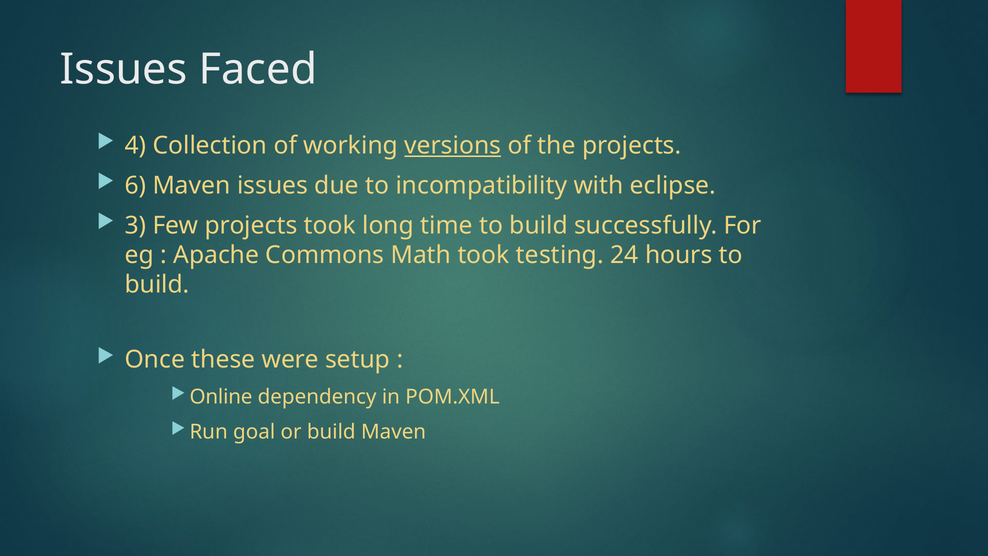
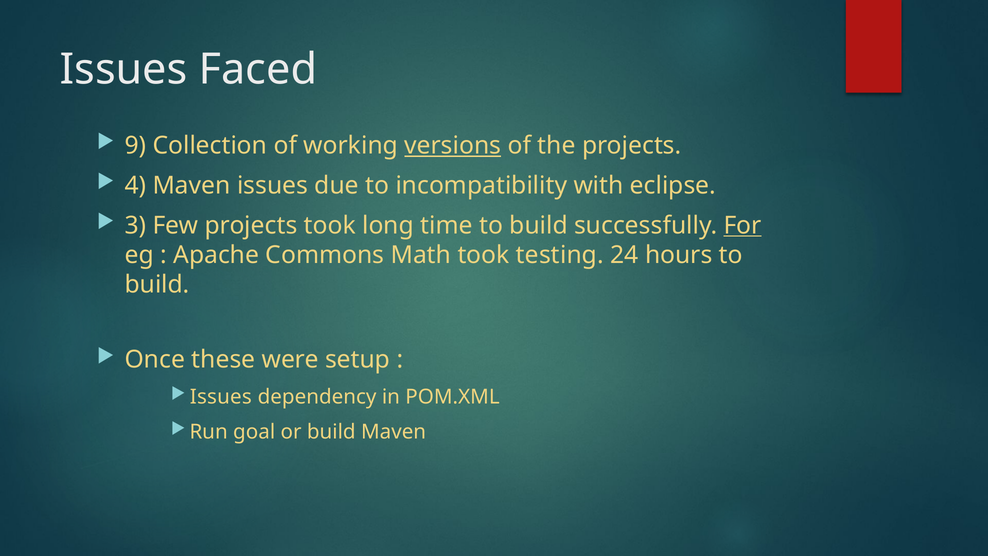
4: 4 -> 9 (135, 145)
6: 6 -> 4 (135, 185)
For underline: none -> present (743, 225)
Online: Online -> Issues (221, 397)
